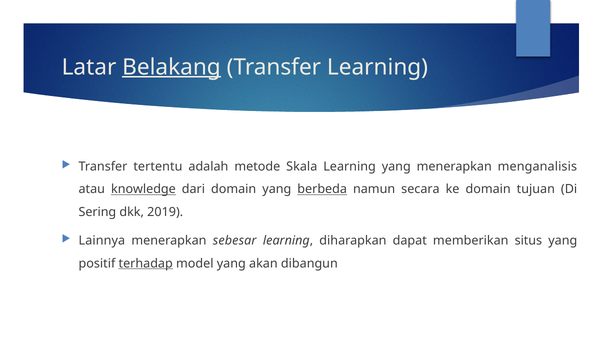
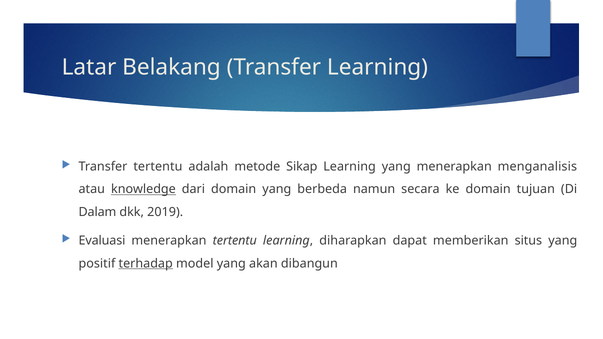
Belakang underline: present -> none (171, 67)
Skala: Skala -> Sikap (302, 167)
berbeda underline: present -> none (322, 189)
Sering: Sering -> Dalam (97, 212)
Lainnya: Lainnya -> Evaluasi (102, 241)
menerapkan sebesar: sebesar -> tertentu (235, 241)
